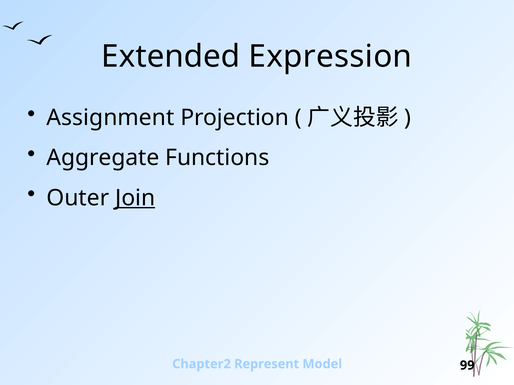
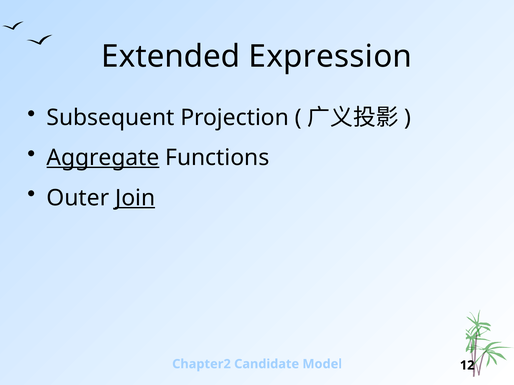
Assignment: Assignment -> Subsequent (111, 118)
Aggregate underline: none -> present (103, 158)
Represent: Represent -> Candidate (267, 364)
99: 99 -> 12 (467, 366)
